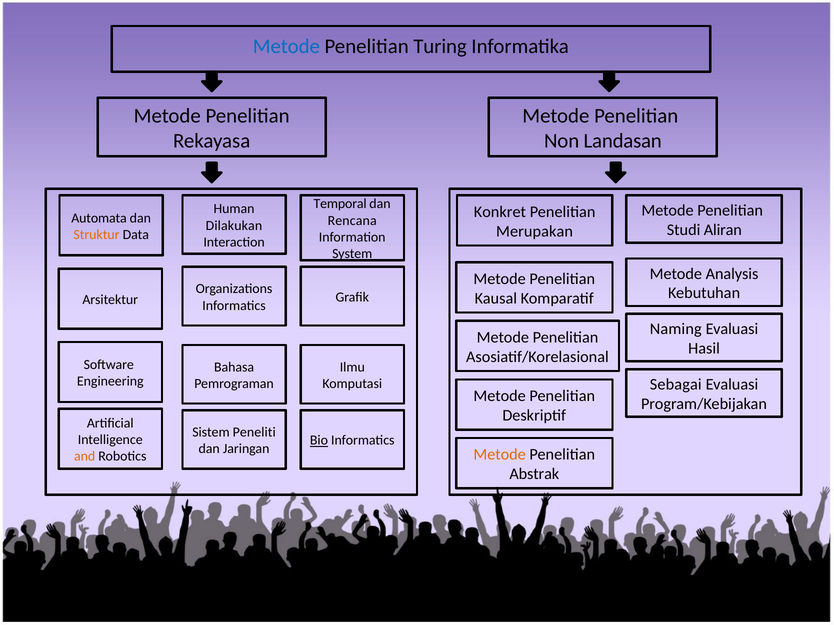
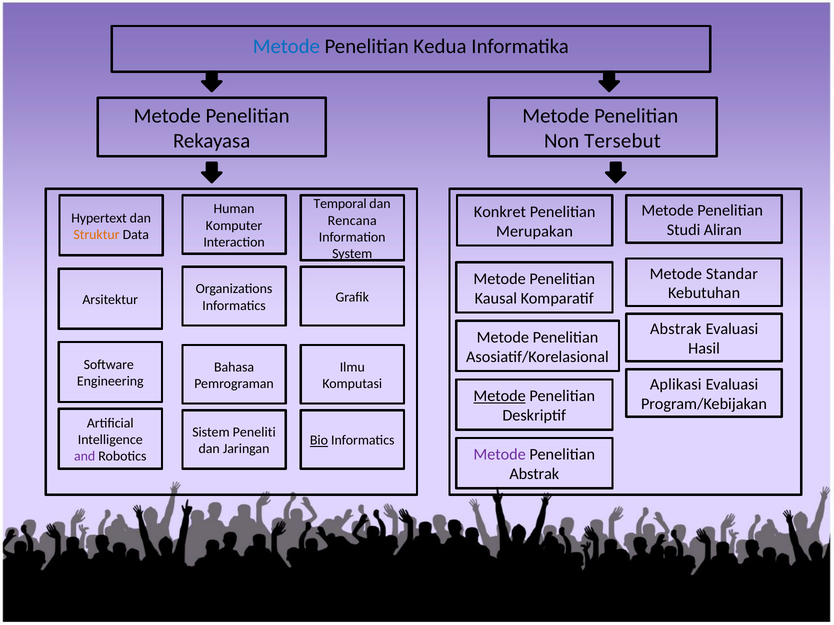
Turing: Turing -> Kedua (440, 46)
Landasan: Landasan -> Tersebut (622, 141)
Automata: Automata -> Hypertext (99, 218)
Dilakukan: Dilakukan -> Komputer (234, 226)
Analysis: Analysis -> Standar (732, 274)
Naming: Naming -> Abstrak (676, 329)
Sebagai: Sebagai -> Aplikasi (676, 385)
Metode underline: none -> present (500, 396)
Metode colour: orange -> purple (500, 455)
and colour: orange -> purple (85, 457)
